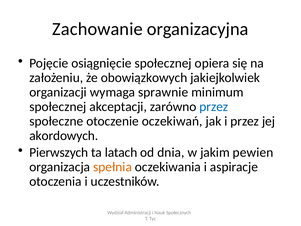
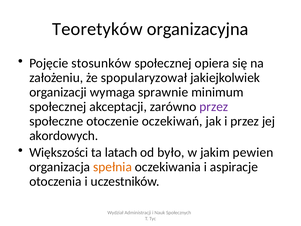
Zachowanie: Zachowanie -> Teoretyków (97, 29)
osiągnięcie: osiągnięcie -> stosunków (101, 63)
obowiązkowych: obowiązkowych -> spopularyzował (144, 78)
przez colour: blue -> purple (214, 107)
Pierwszych: Pierwszych -> Większości (59, 152)
dnia: dnia -> było (171, 152)
